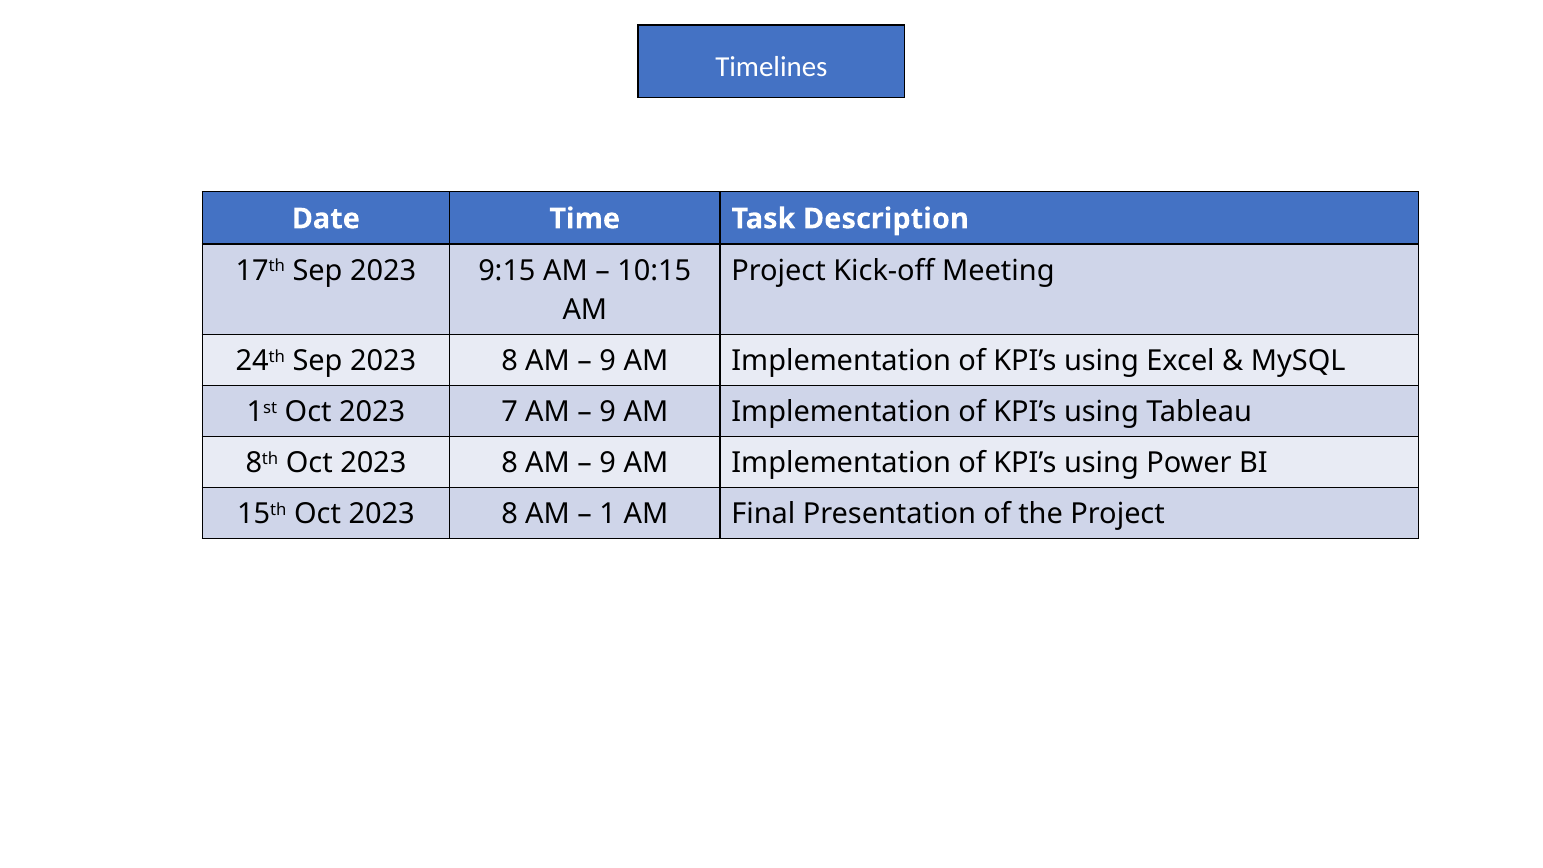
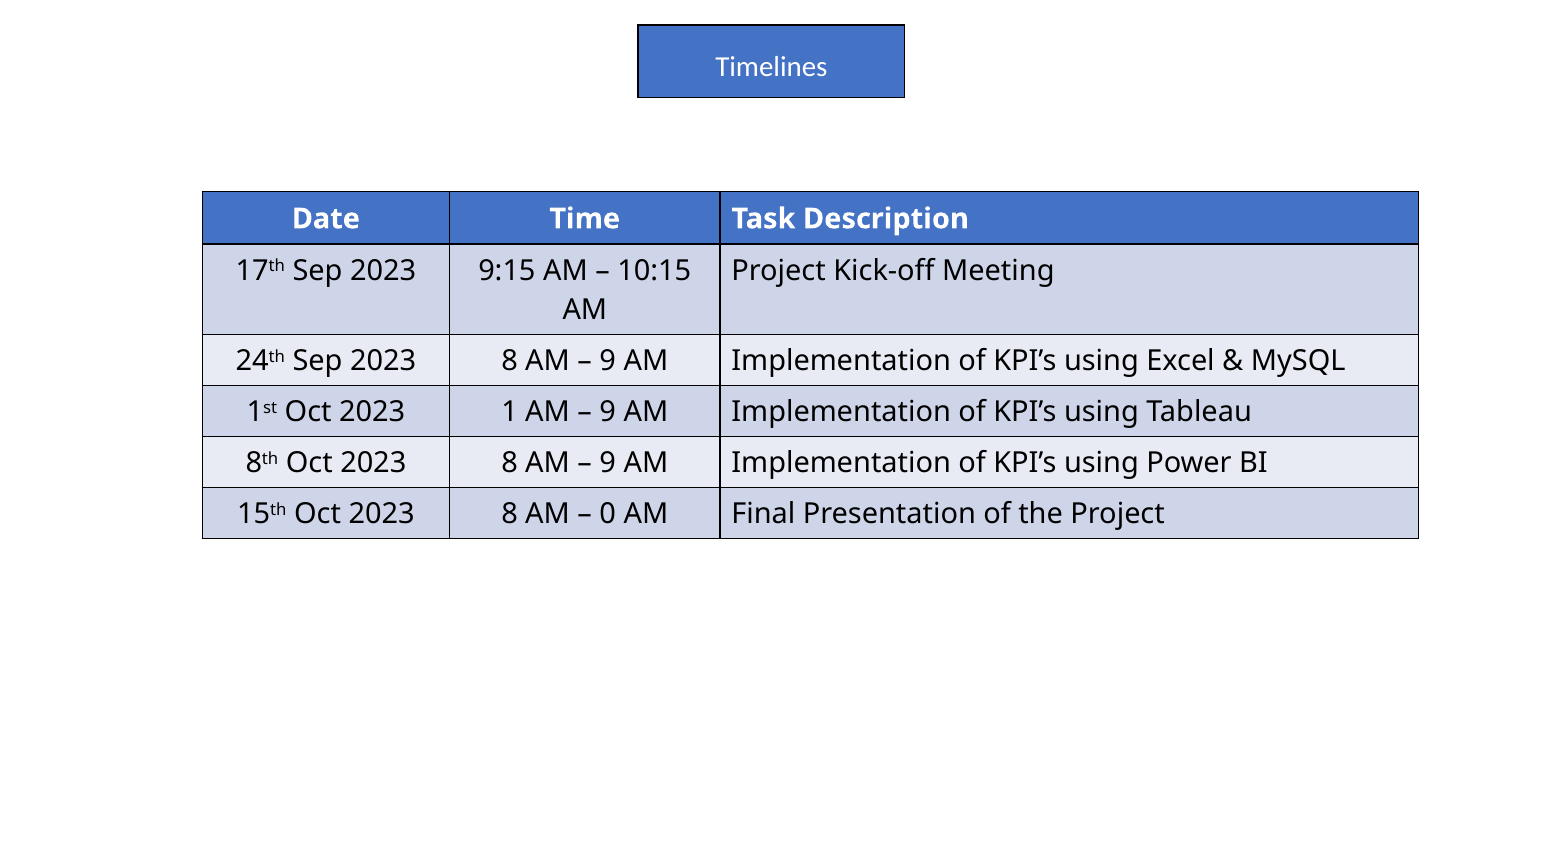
7: 7 -> 1 (510, 412)
1: 1 -> 0 (608, 514)
